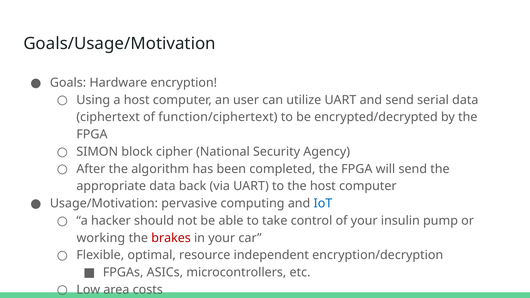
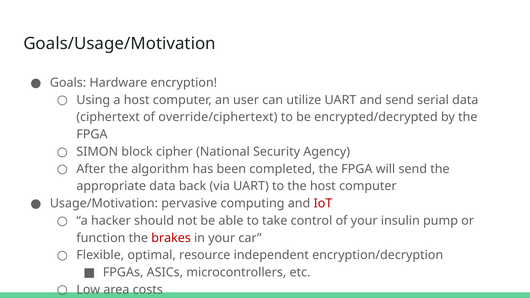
function/ciphertext: function/ciphertext -> override/ciphertext (218, 117)
IoT colour: blue -> red (323, 204)
working: working -> function (101, 238)
